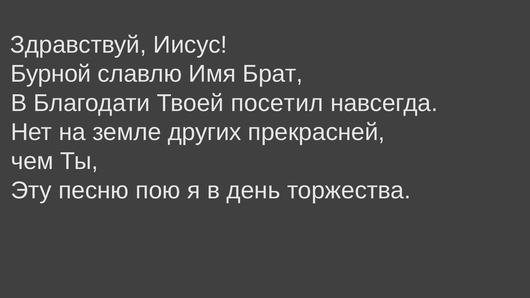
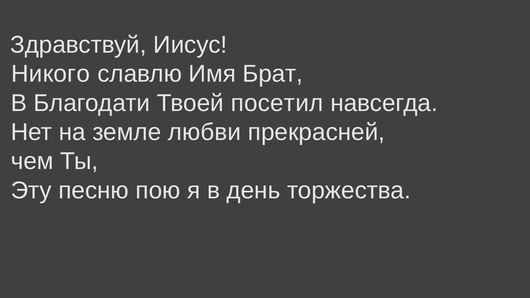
Бурной: Бурной -> Никого (51, 74)
других: других -> любви (204, 132)
